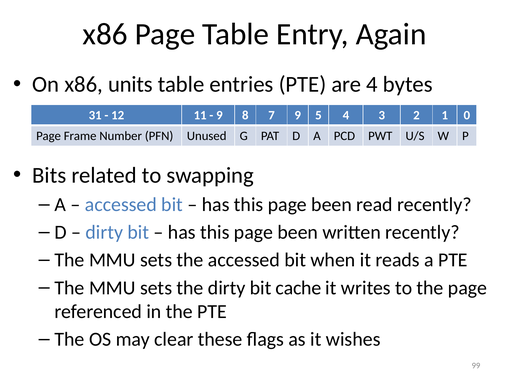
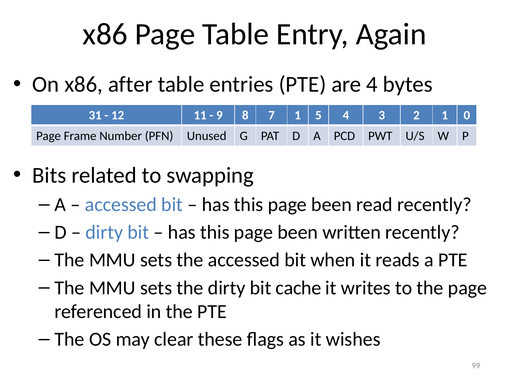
units: units -> after (130, 85)
7 9: 9 -> 1 (298, 115)
